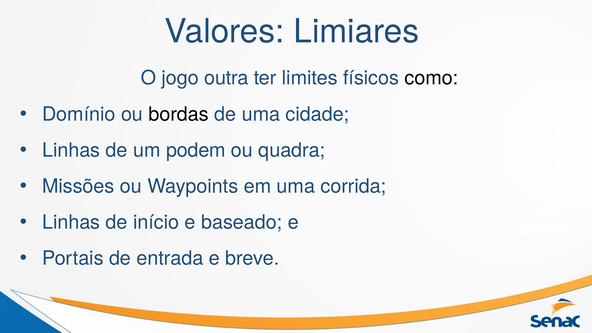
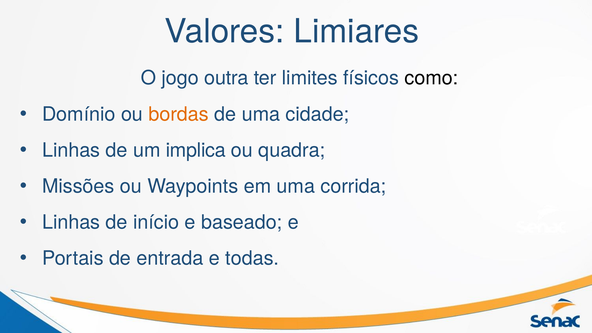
bordas colour: black -> orange (179, 114)
podem: podem -> implica (196, 150)
breve: breve -> todas (252, 258)
